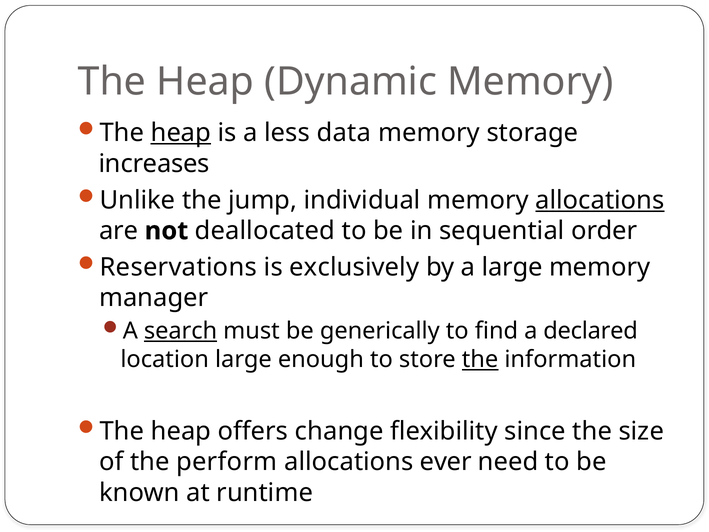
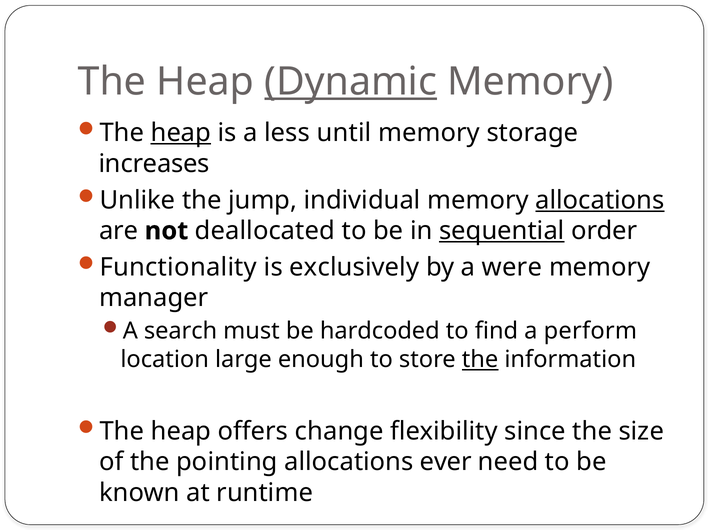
Dynamic underline: none -> present (351, 82)
data: data -> until (344, 133)
sequential underline: none -> present (502, 231)
Reservations: Reservations -> Functionality (178, 267)
a large: large -> were (512, 267)
search underline: present -> none (181, 331)
generically: generically -> hardcoded (380, 331)
declared: declared -> perform (590, 331)
perform: perform -> pointing (227, 462)
